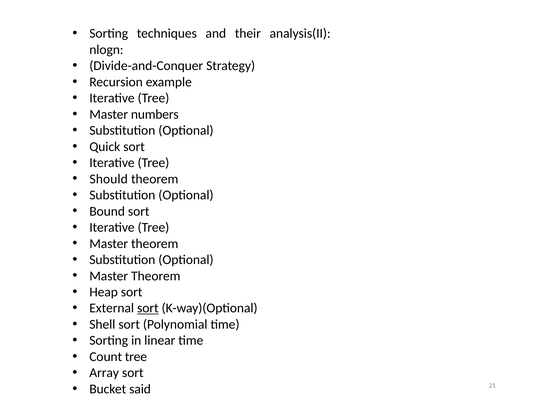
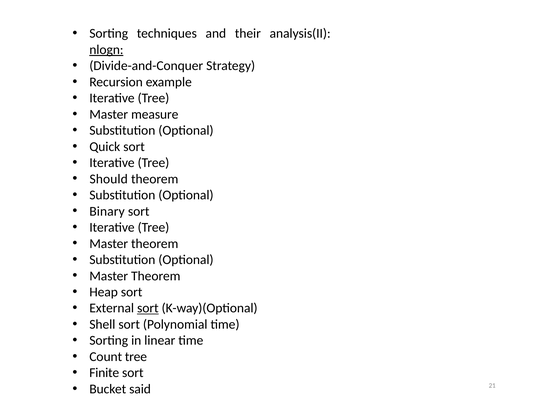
nlogn underline: none -> present (106, 50)
numbers: numbers -> measure (155, 114)
Bound: Bound -> Binary (107, 211)
Array: Array -> Finite (104, 372)
